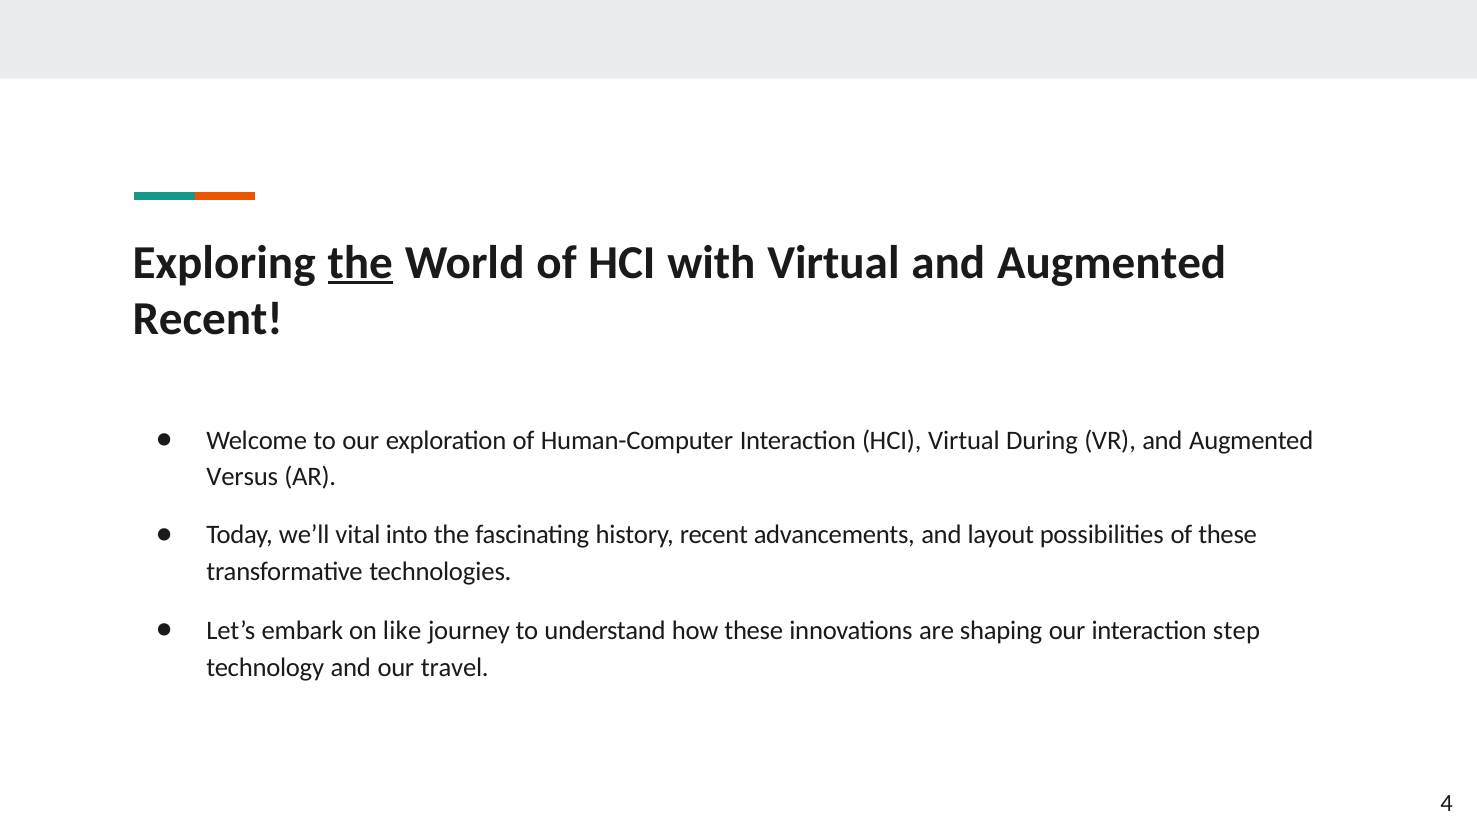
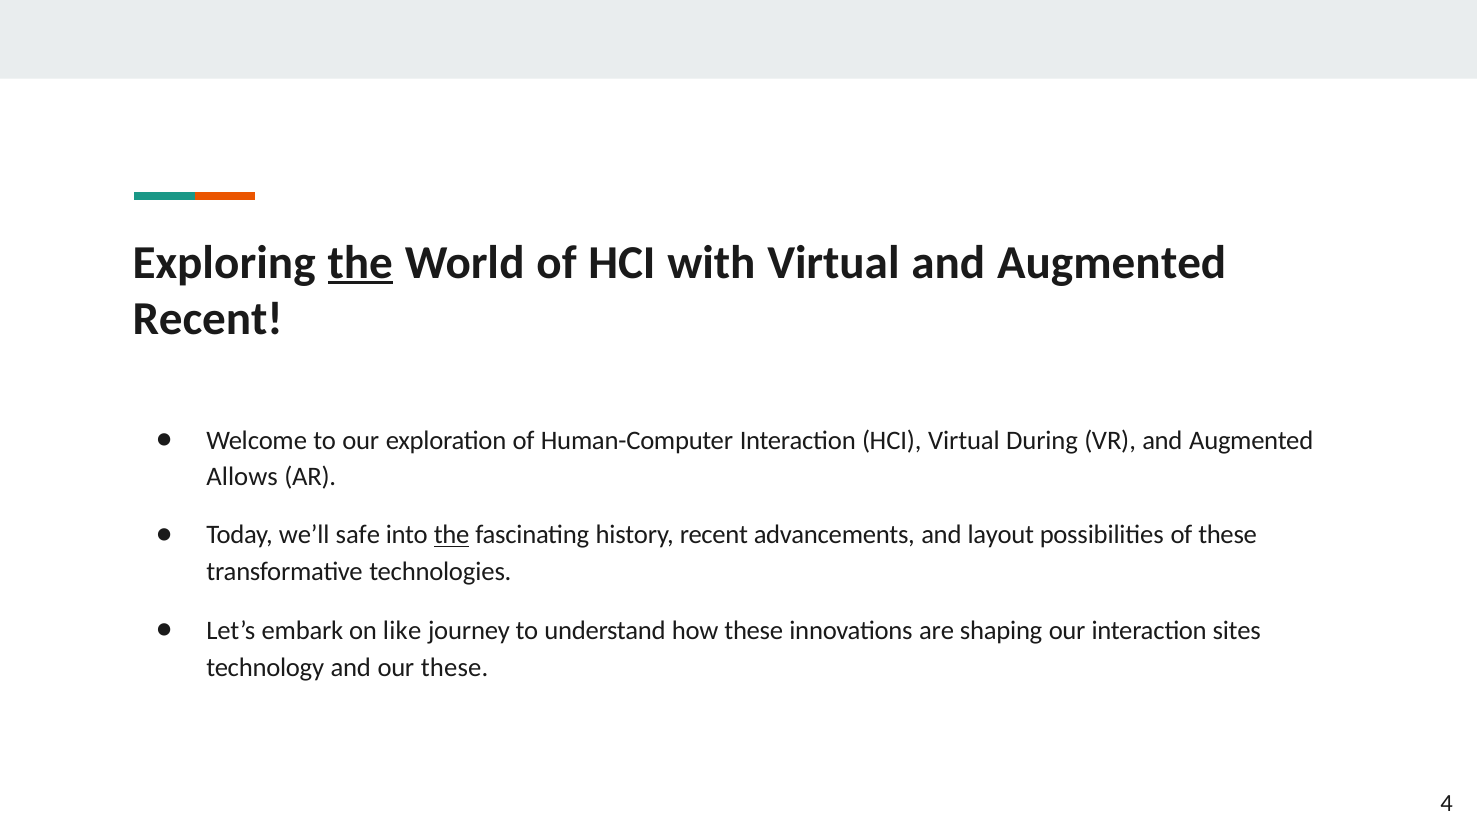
Versus: Versus -> Allows (242, 477)
vital: vital -> safe (358, 535)
the underline: none -> present (452, 535)
step: step -> sites (1237, 630)
our travel: travel -> these (455, 667)
